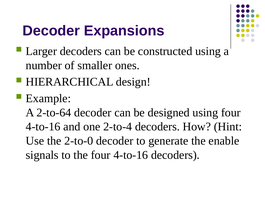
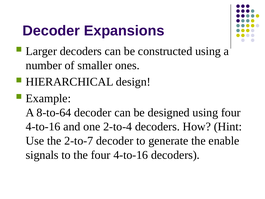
2-to-64: 2-to-64 -> 8-to-64 (54, 112)
2-to-0: 2-to-0 -> 2-to-7 (79, 141)
